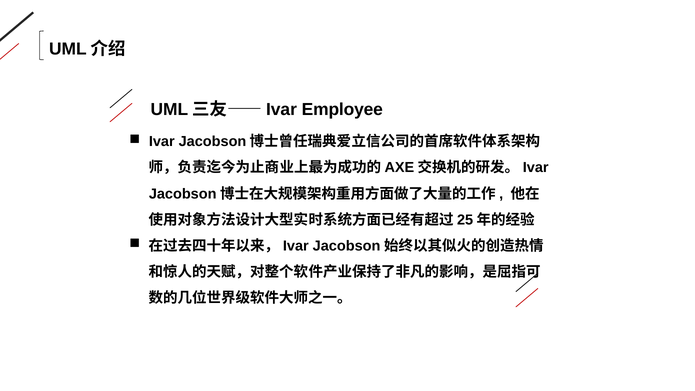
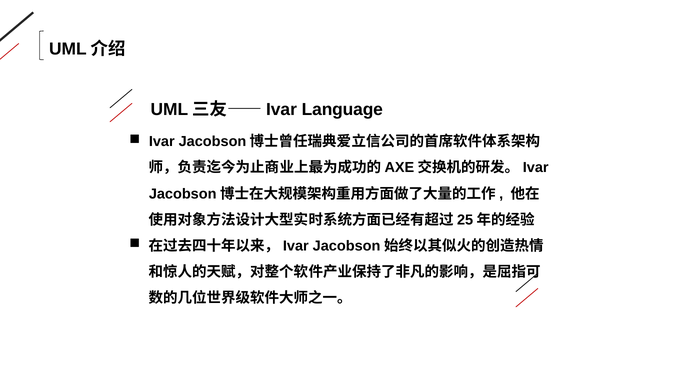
Employee: Employee -> Language (342, 109)
